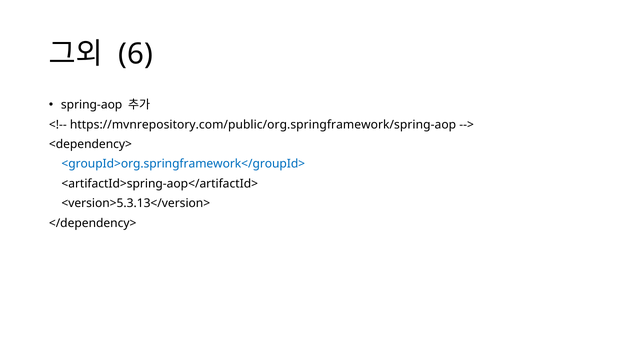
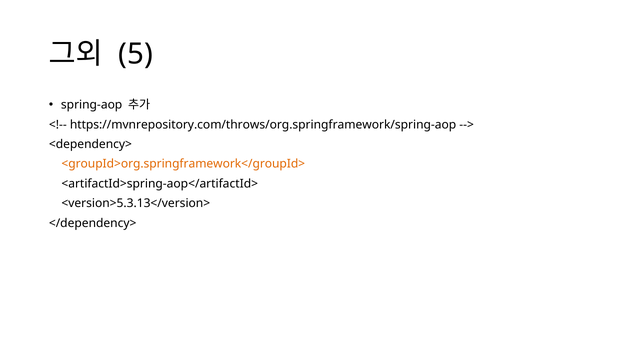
6: 6 -> 5 (136, 54)
https://mvnrepository.com/public/org.springframework/spring-aop: https://mvnrepository.com/public/org.springframework/spring-aop -> https://mvnrepository.com/throws/org.springframework/spring-aop (263, 125)
<groupId>org.springframework</groupId> colour: blue -> orange (183, 164)
